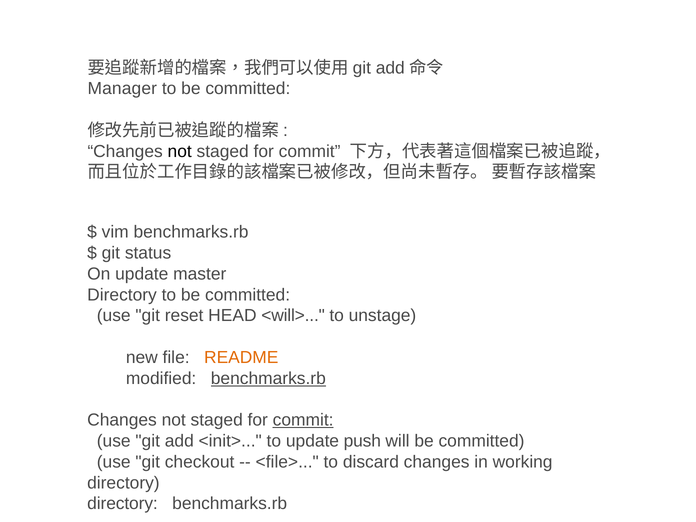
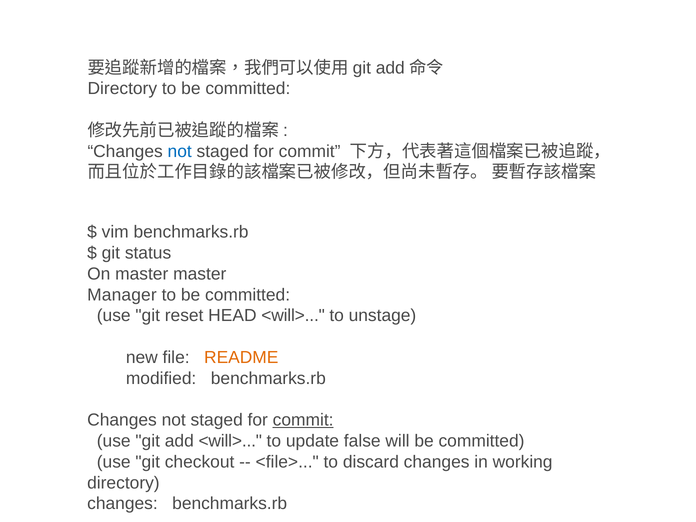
Manager: Manager -> Directory (122, 89)
not colour: black -> blue (180, 151)
On update: update -> master (142, 274)
Directory: Directory -> Manager (122, 295)
benchmarks.rb underline: present -> none (268, 378)
add <init>: <init> -> <will> (230, 441)
push: push -> false (362, 441)
directory: directory -> changes (122, 504)
